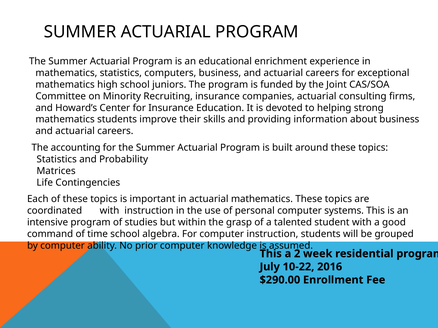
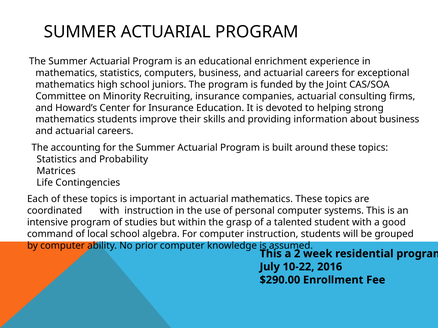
time: time -> local (98, 234)
